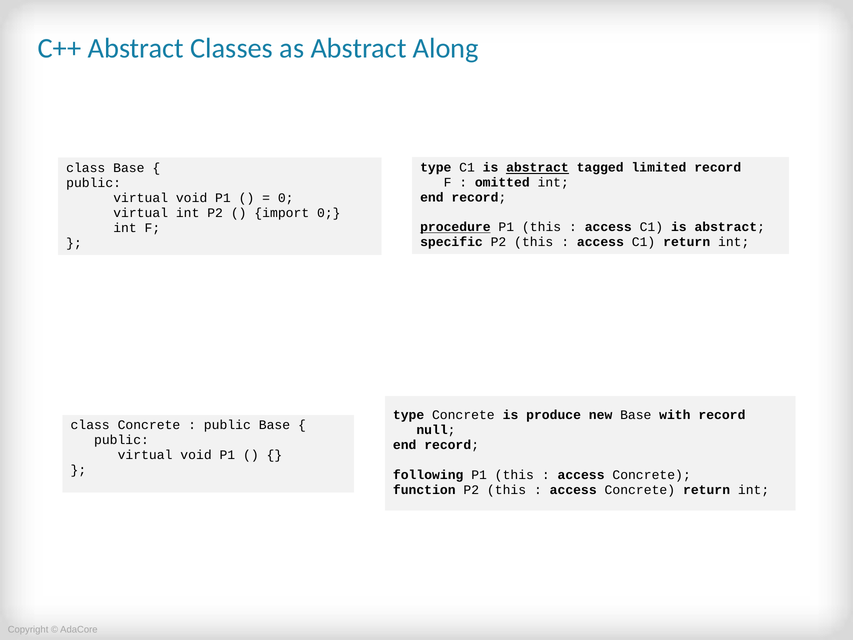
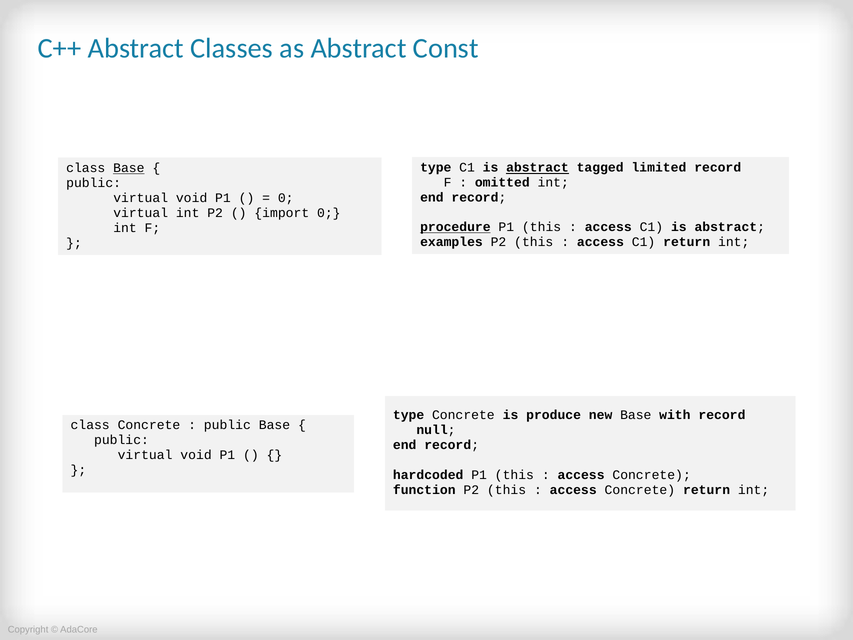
Along: Along -> Const (446, 48)
Base underline: none -> present (129, 168)
specific: specific -> examples (451, 242)
following: following -> hardcoded (428, 475)
